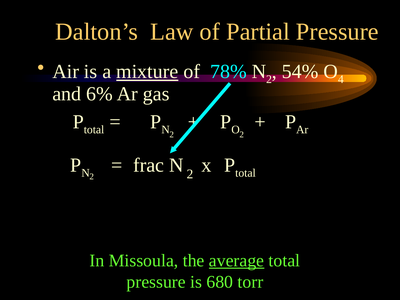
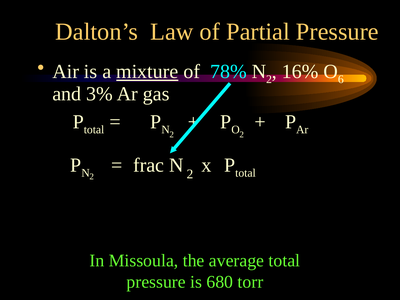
54%: 54% -> 16% (300, 72)
4: 4 -> 6 (341, 79)
6%: 6% -> 3% (100, 94)
average underline: present -> none (237, 261)
